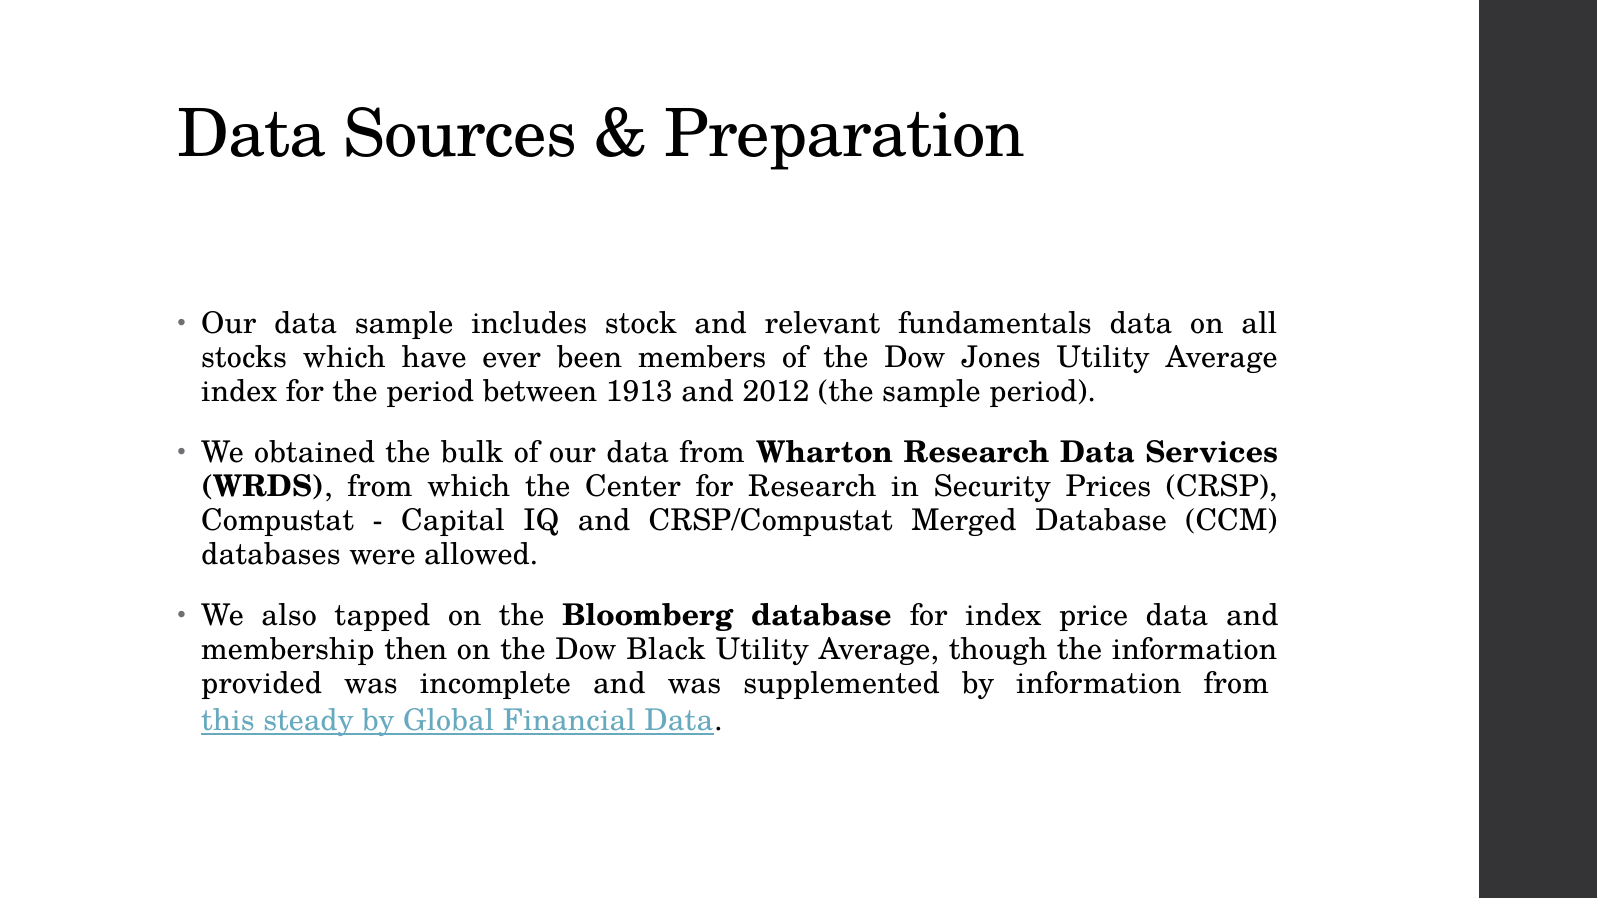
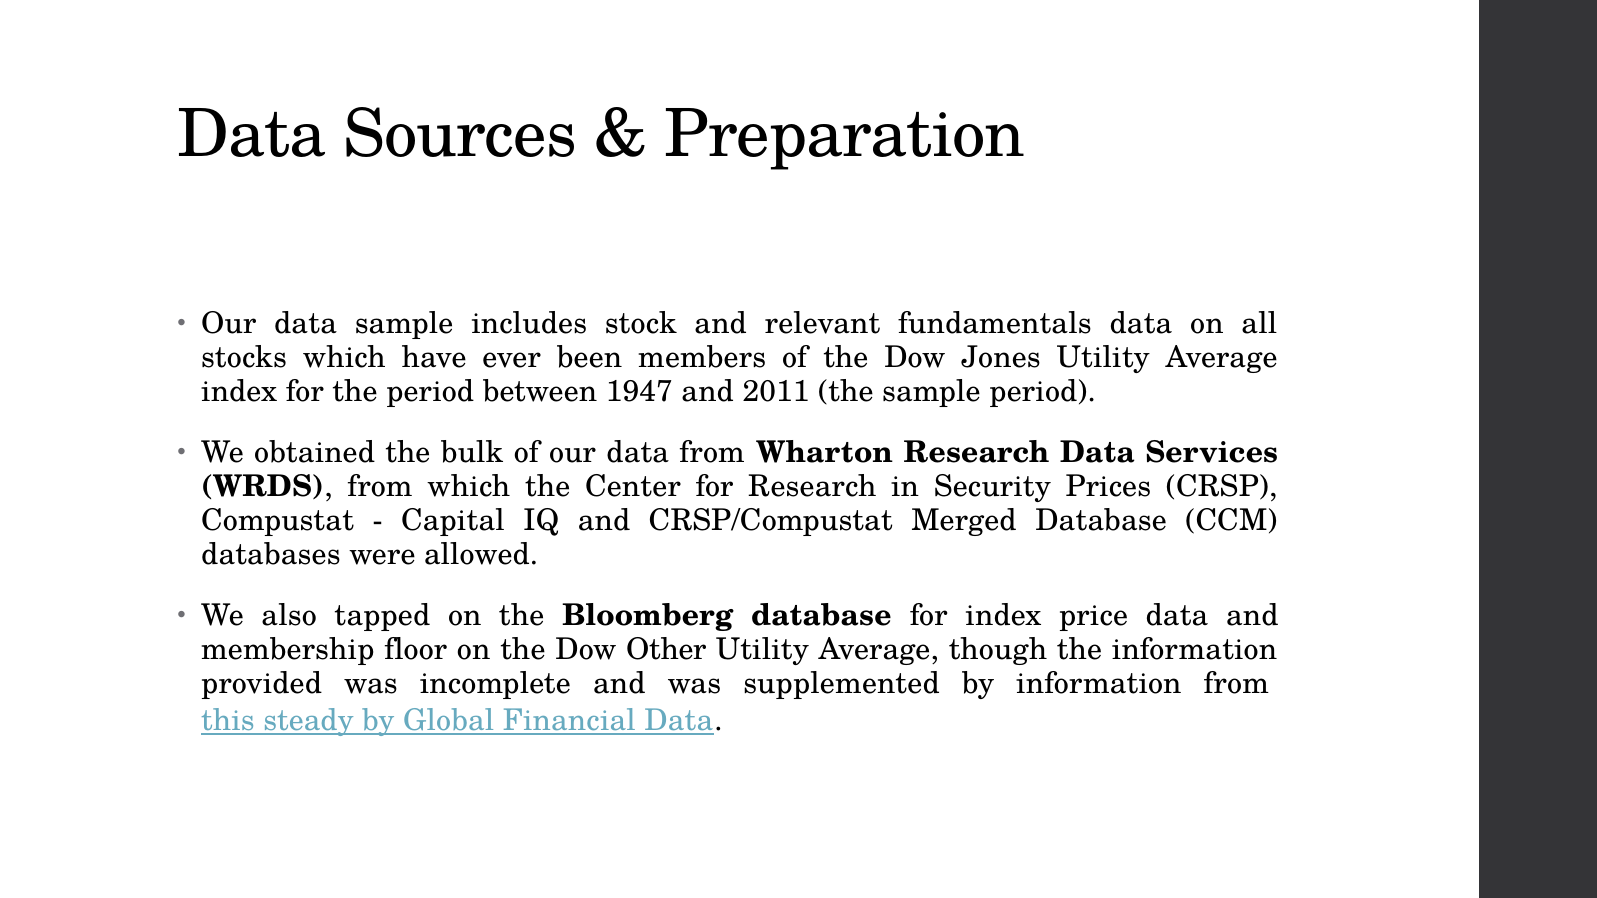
1913: 1913 -> 1947 (639, 392)
2012: 2012 -> 2011 (776, 392)
then: then -> floor (416, 650)
Black: Black -> Other (666, 650)
